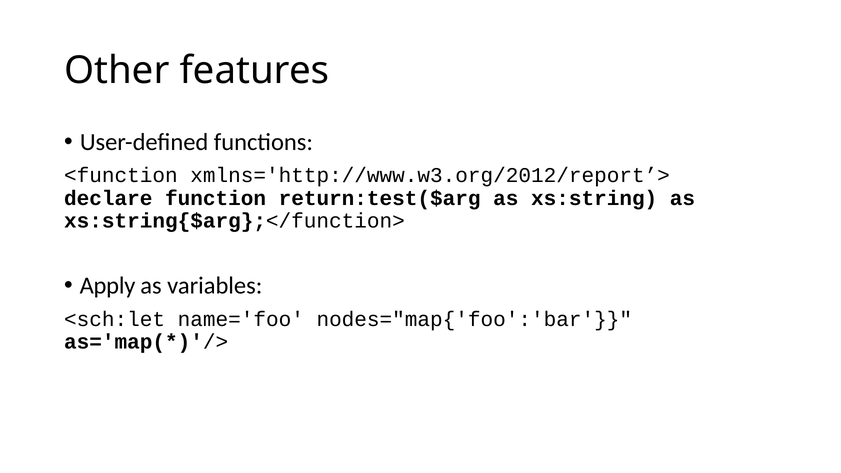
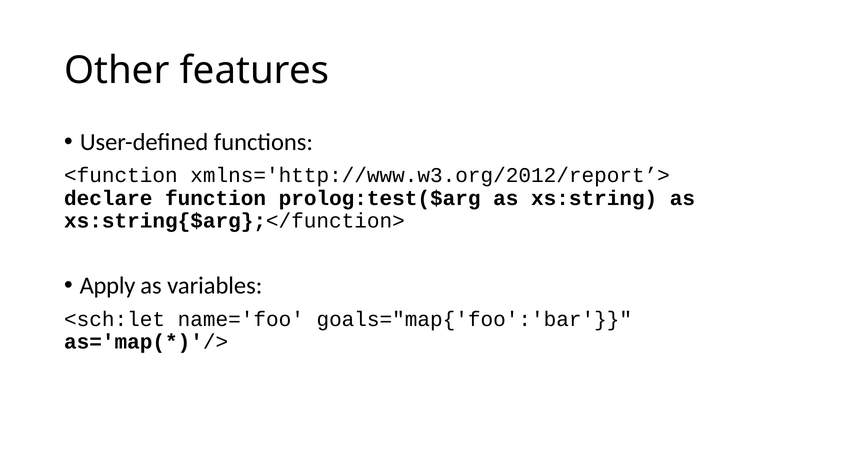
return:test($arg: return:test($arg -> prolog:test($arg (380, 198)
nodes="map{'foo':'bar: nodes="map{'foo':'bar -> goals="map{'foo':'bar (474, 319)
